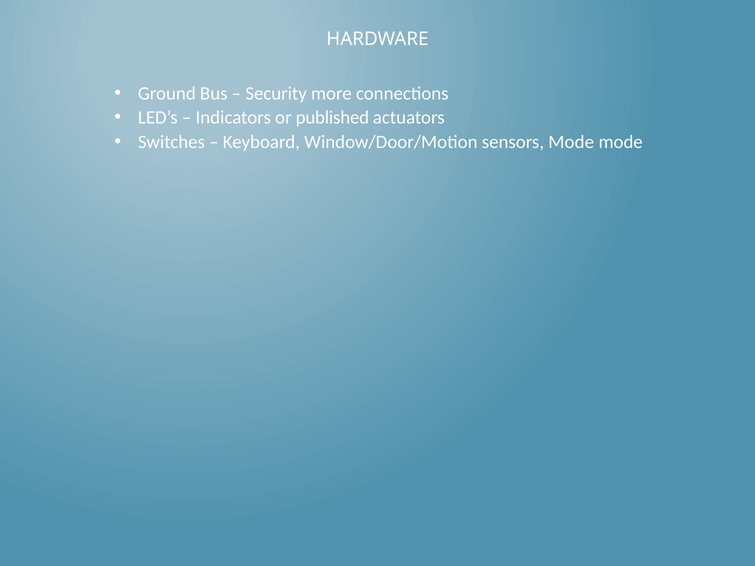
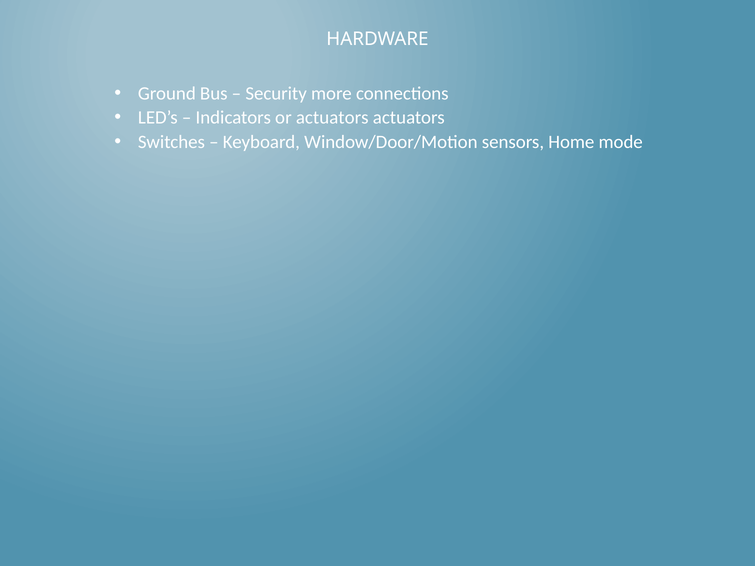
or published: published -> actuators (332, 118)
sensors Mode: Mode -> Home (571, 142)
